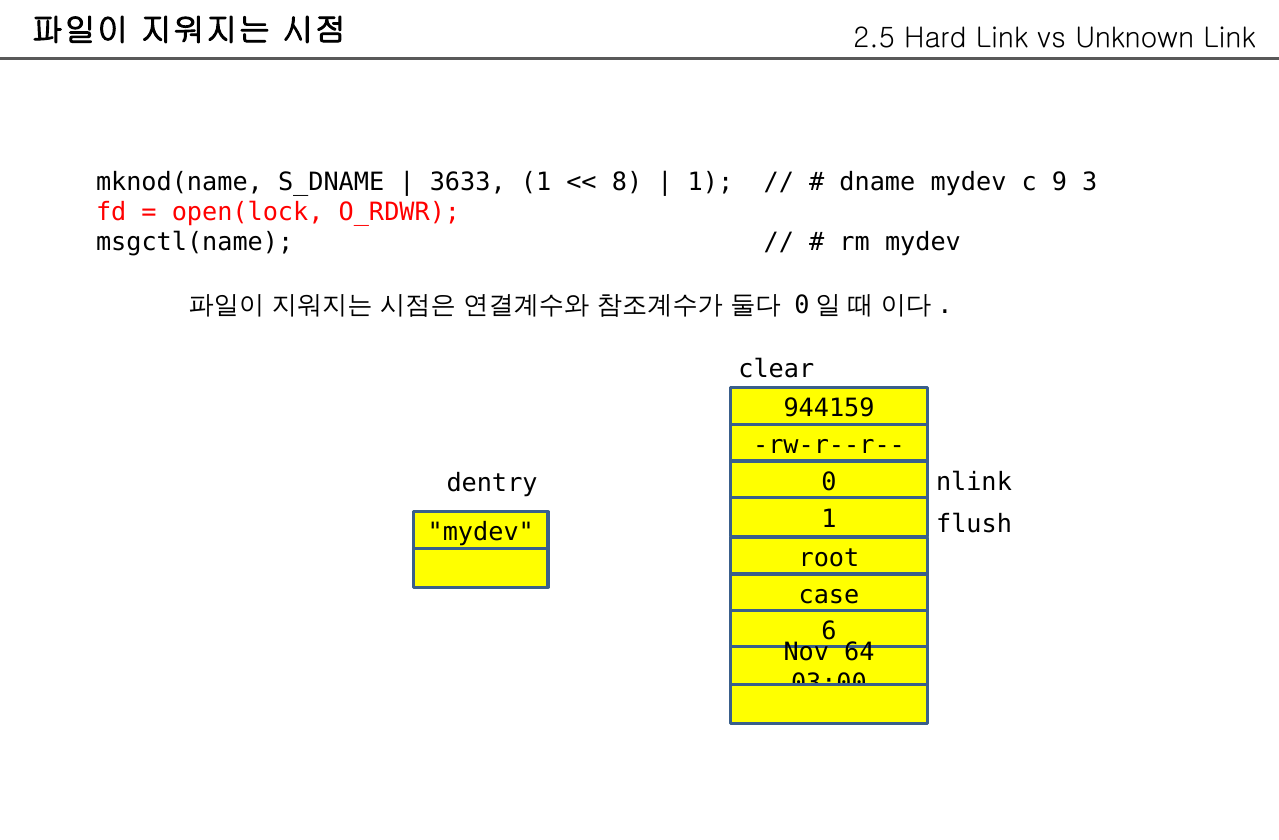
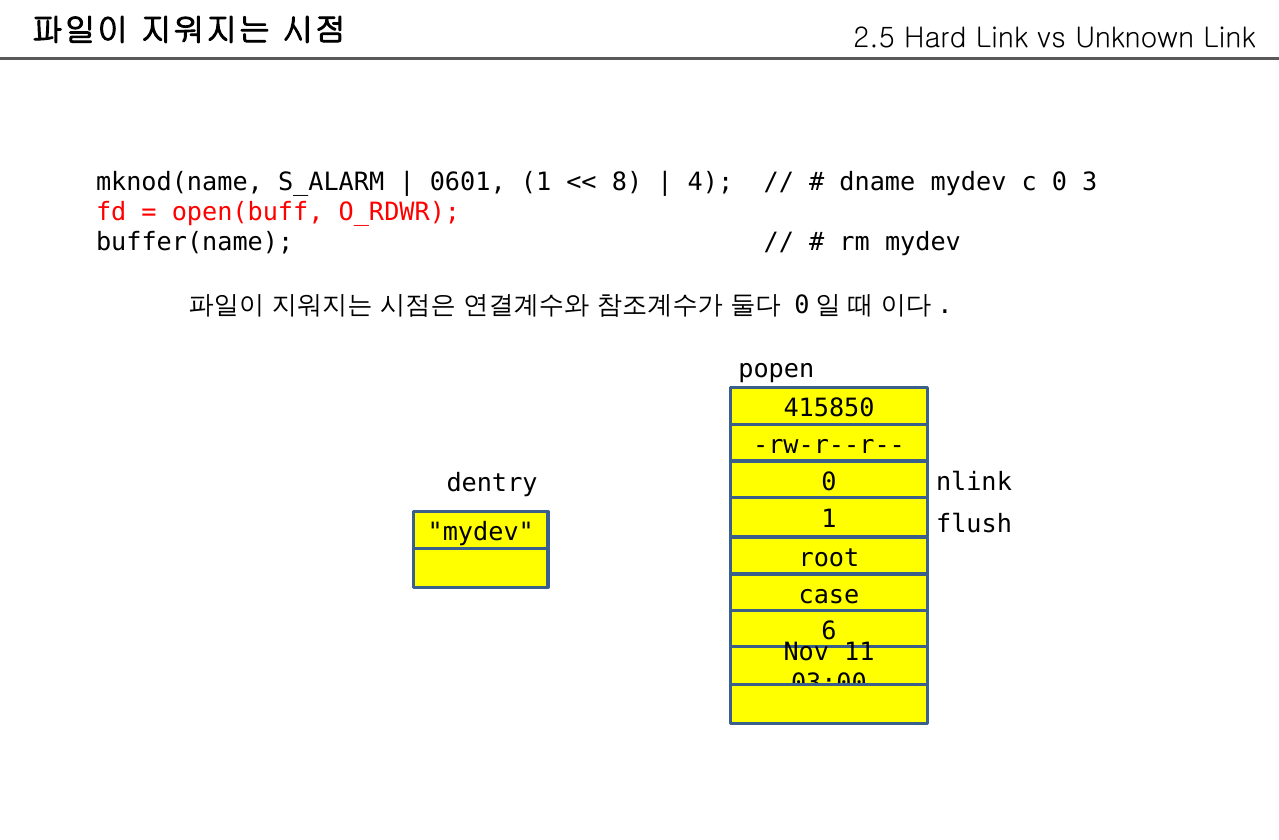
S_DNAME: S_DNAME -> S_ALARM (331, 182)
3633: 3633 -> 0601 (468, 182)
1: 1 -> 4 (710, 182)
c 9: 9 -> 0 (1060, 182)
open(lock: open(lock -> open(buff (248, 212)
msgctl(name: msgctl(name -> buffer(name (195, 243)
clear: clear -> popen (776, 369)
944159: 944159 -> 415850 (829, 409)
64: 64 -> 11 (859, 653)
